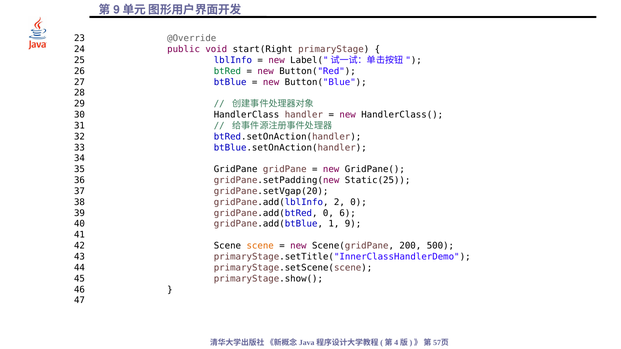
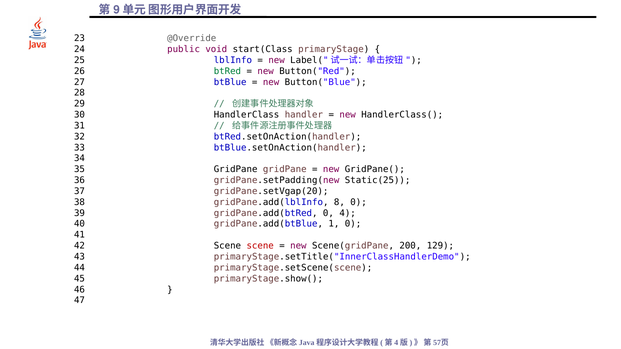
start(Right: start(Right -> start(Class (263, 49)
2: 2 -> 8 (339, 202)
6: 6 -> 4 (348, 213)
1 9: 9 -> 0 (353, 224)
scene colour: orange -> red (260, 246)
500: 500 -> 129 (440, 246)
